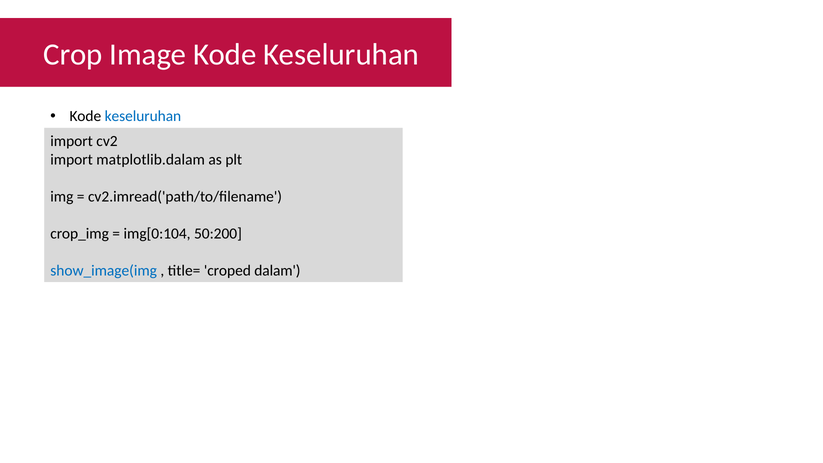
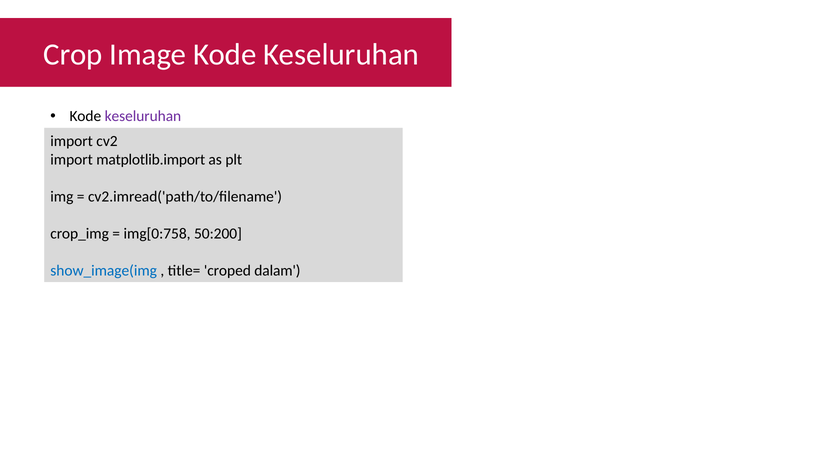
keseluruhan colour: blue -> purple (143, 116)
matplotlib.dalam: matplotlib.dalam -> matplotlib.import (151, 160)
img[0:104: img[0:104 -> img[0:758 (157, 234)
